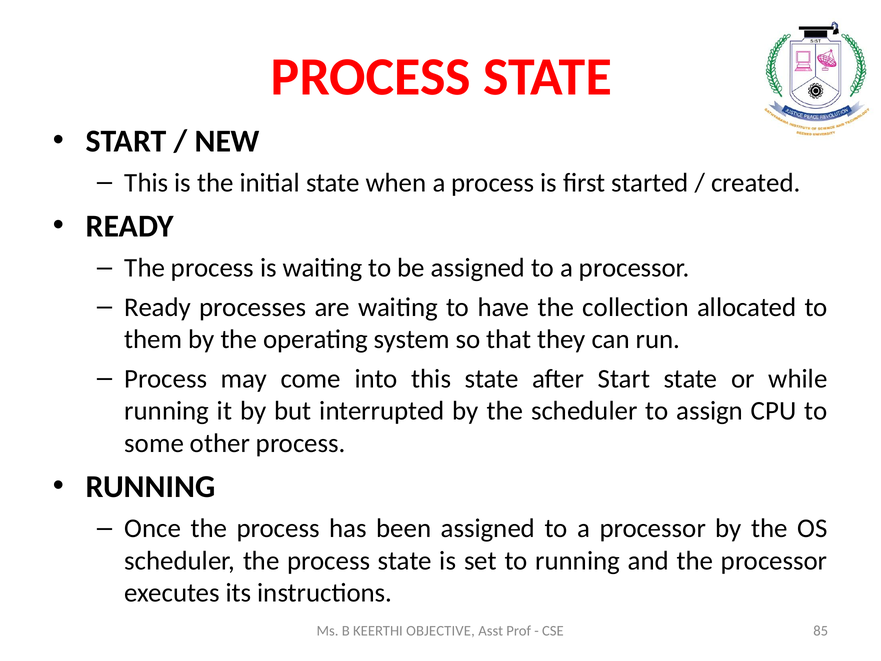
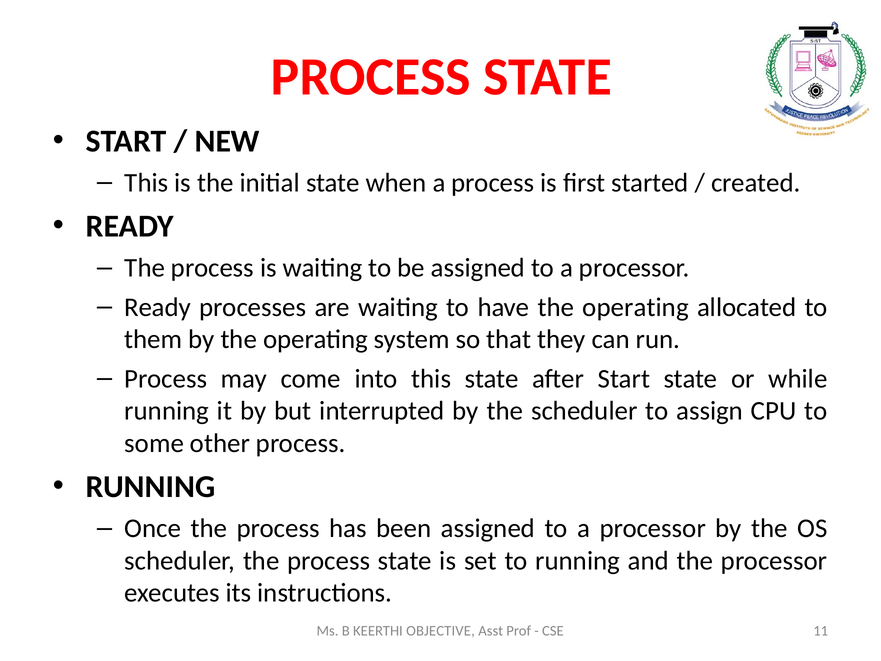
have the collection: collection -> operating (636, 307)
85: 85 -> 11 (821, 631)
